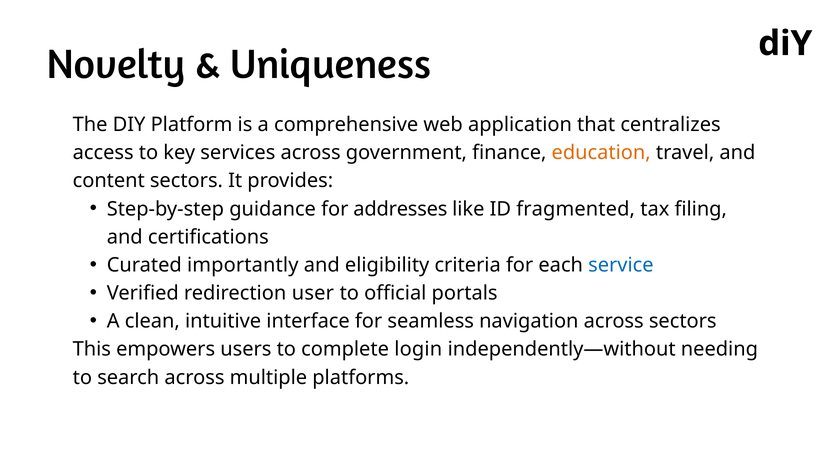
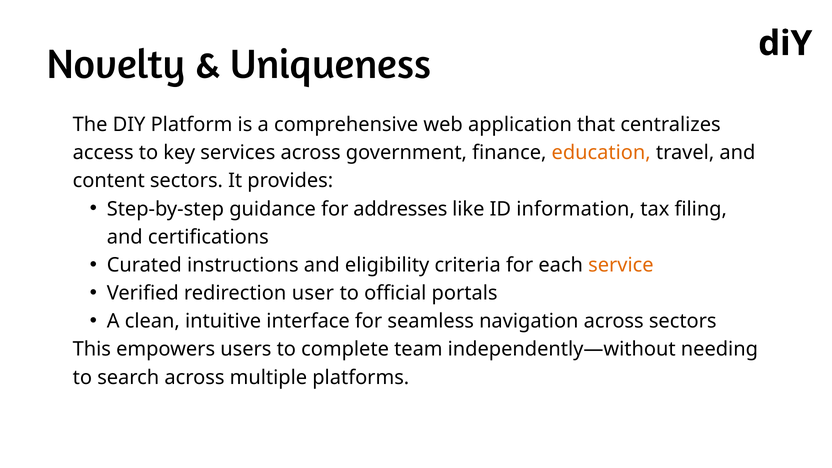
fragmented: fragmented -> information (576, 209)
importantly: importantly -> instructions (243, 265)
service colour: blue -> orange (621, 265)
login: login -> team (418, 349)
